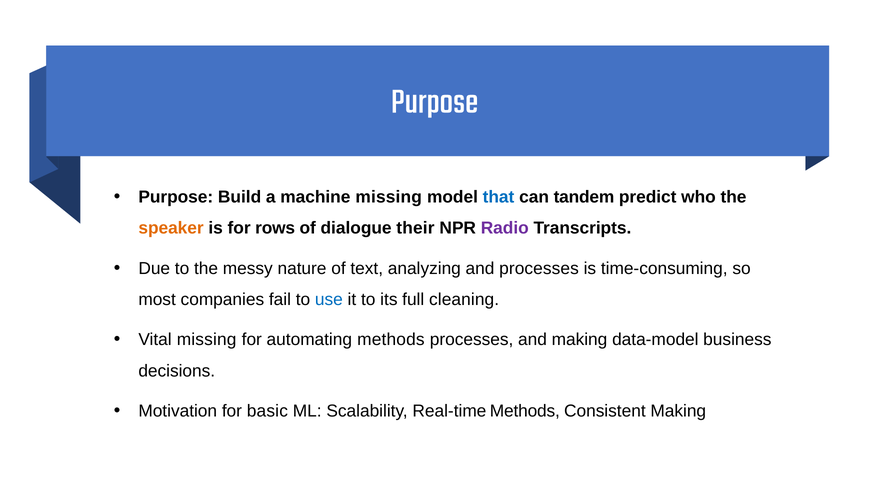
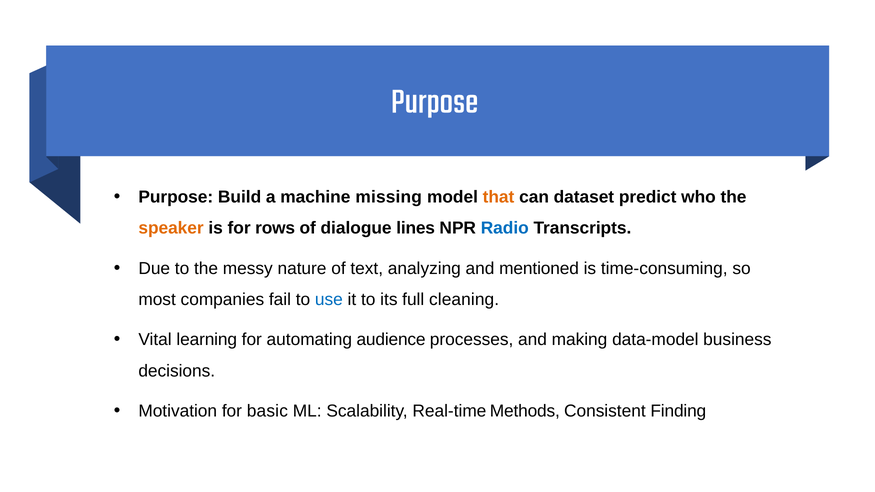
that colour: blue -> orange (499, 197)
tandem: tandem -> dataset (584, 197)
their: their -> lines (416, 228)
Radio colour: purple -> blue (505, 228)
and processes: processes -> mentioned (539, 268)
Vital missing: missing -> learning (207, 340)
automating methods: methods -> audience (391, 340)
Consistent Making: Making -> Finding (678, 411)
